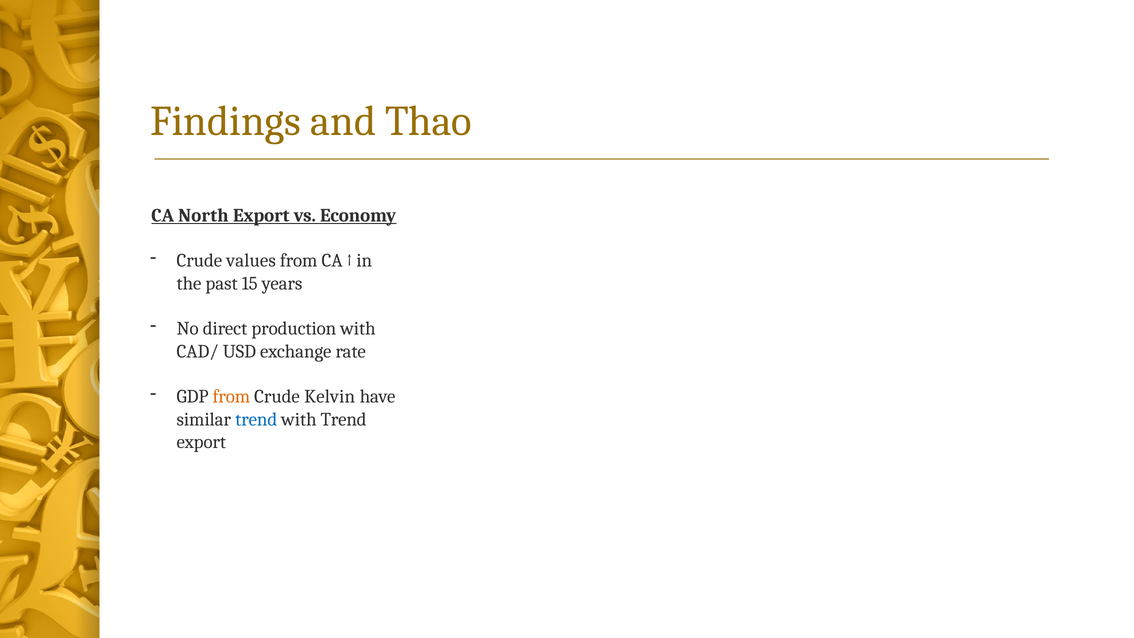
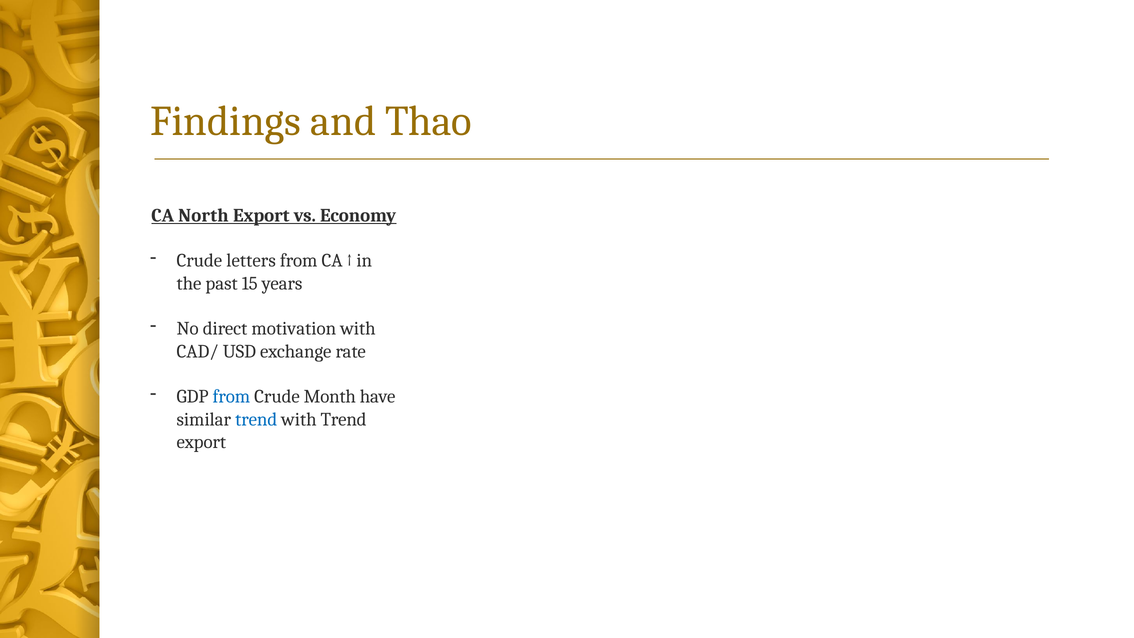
values: values -> letters (251, 261)
production: production -> motivation (294, 329)
from colour: orange -> blue (231, 397)
Kelvin: Kelvin -> Month (330, 397)
